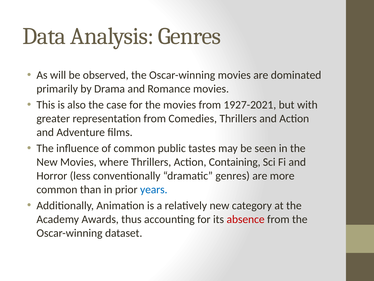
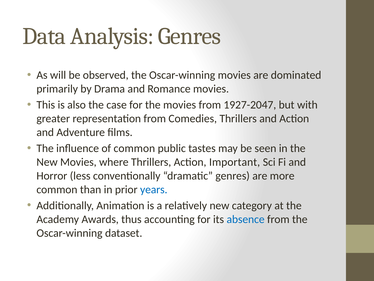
1927-2021: 1927-2021 -> 1927-2047 (250, 105)
Containing: Containing -> Important (235, 162)
absence colour: red -> blue (246, 219)
